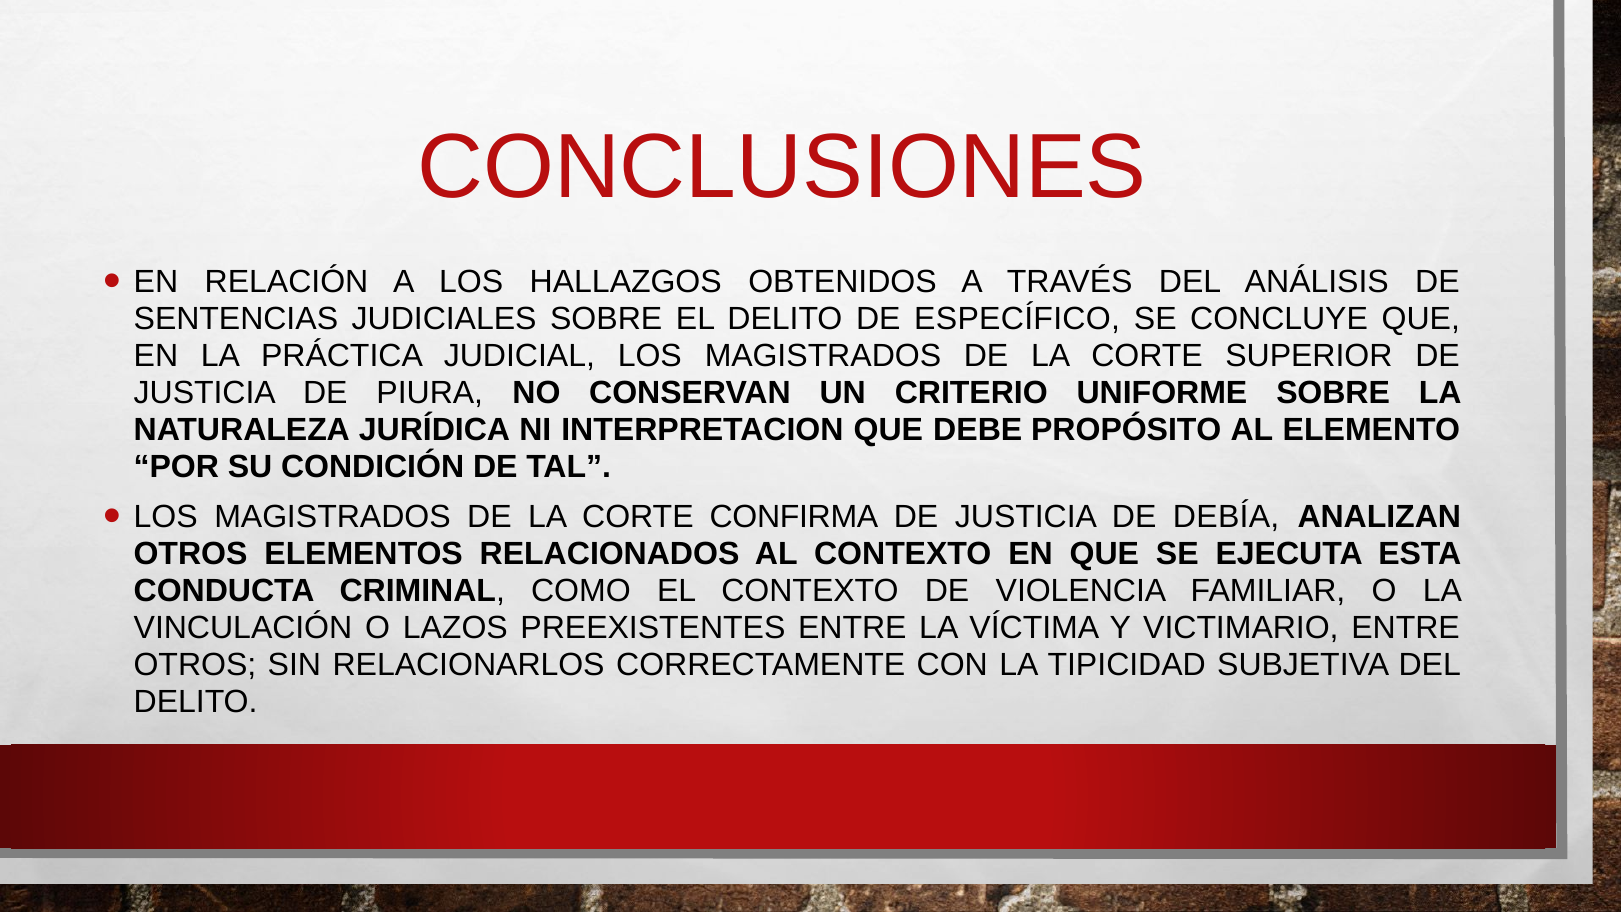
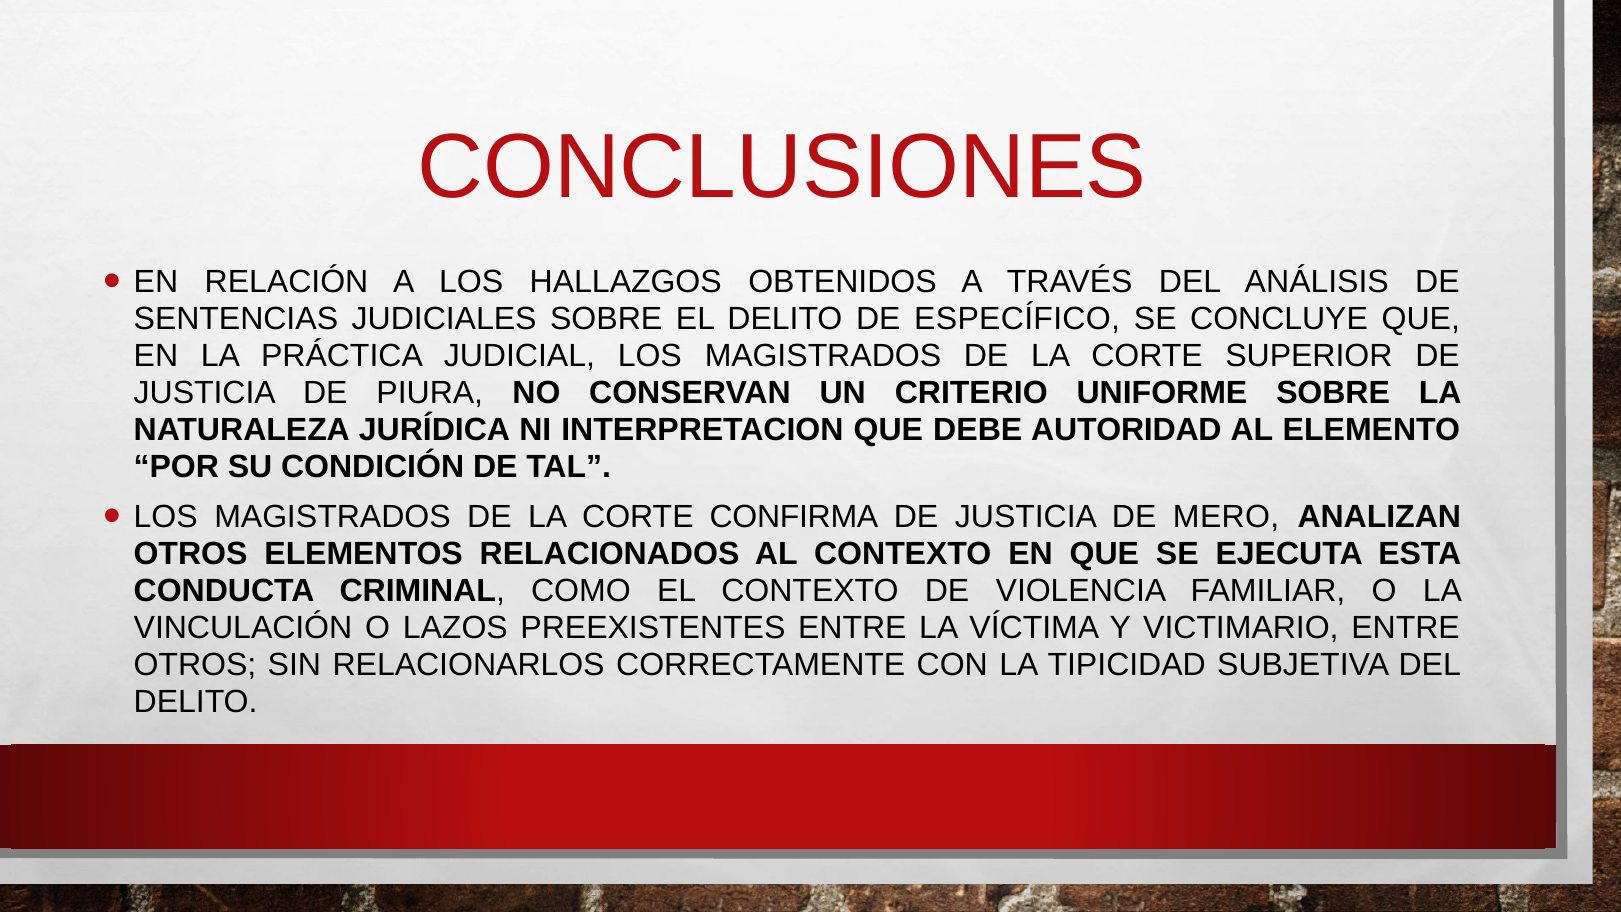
PROPÓSITO: PROPÓSITO -> AUTORIDAD (1126, 430)
DEBÍA: DEBÍA -> MERO (1226, 517)
